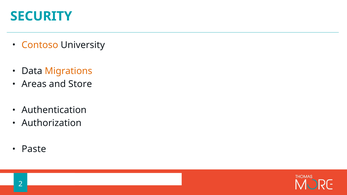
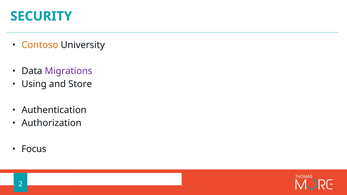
Migrations colour: orange -> purple (69, 71)
Areas: Areas -> Using (34, 84)
Paste: Paste -> Focus (34, 149)
